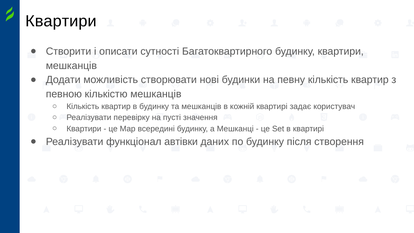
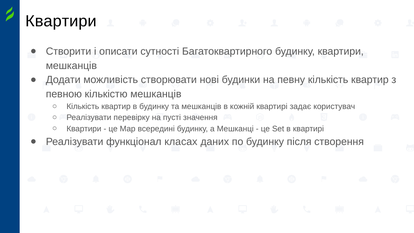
автівки: автівки -> класах (181, 142)
